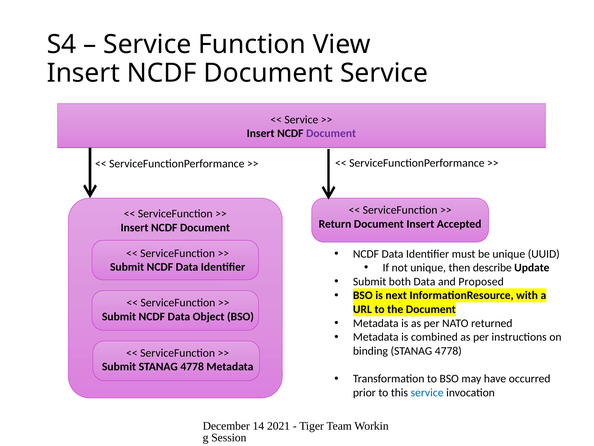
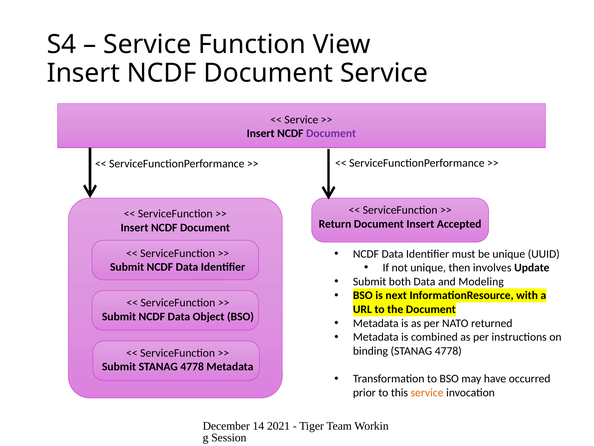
describe: describe -> involves (492, 267)
Proposed: Proposed -> Modeling (481, 281)
service colour: blue -> orange (427, 392)
